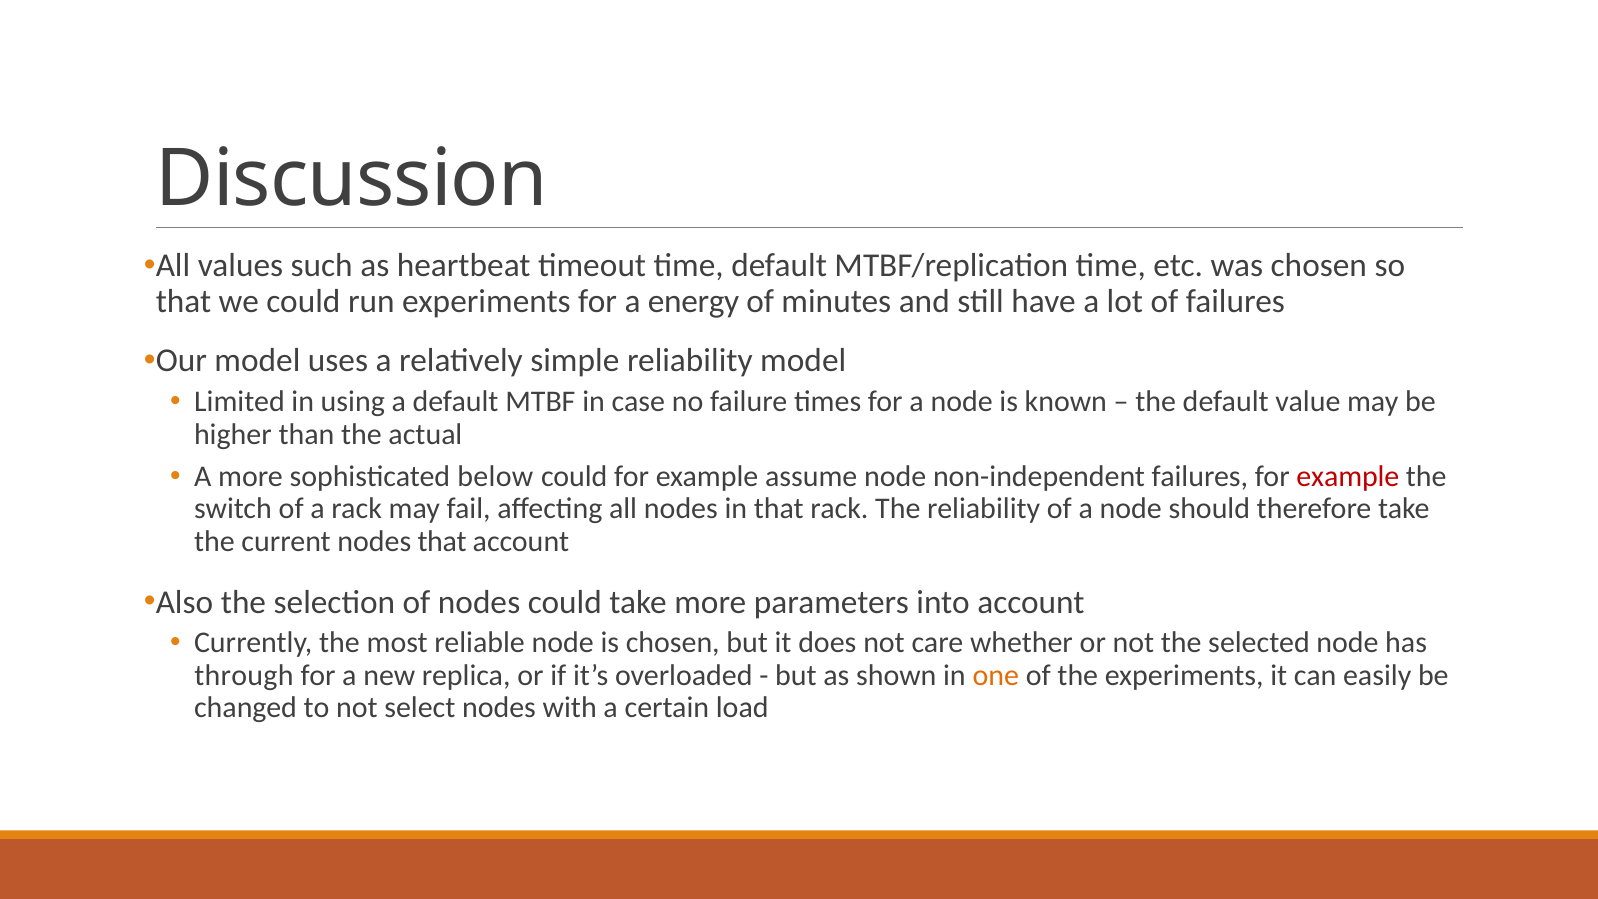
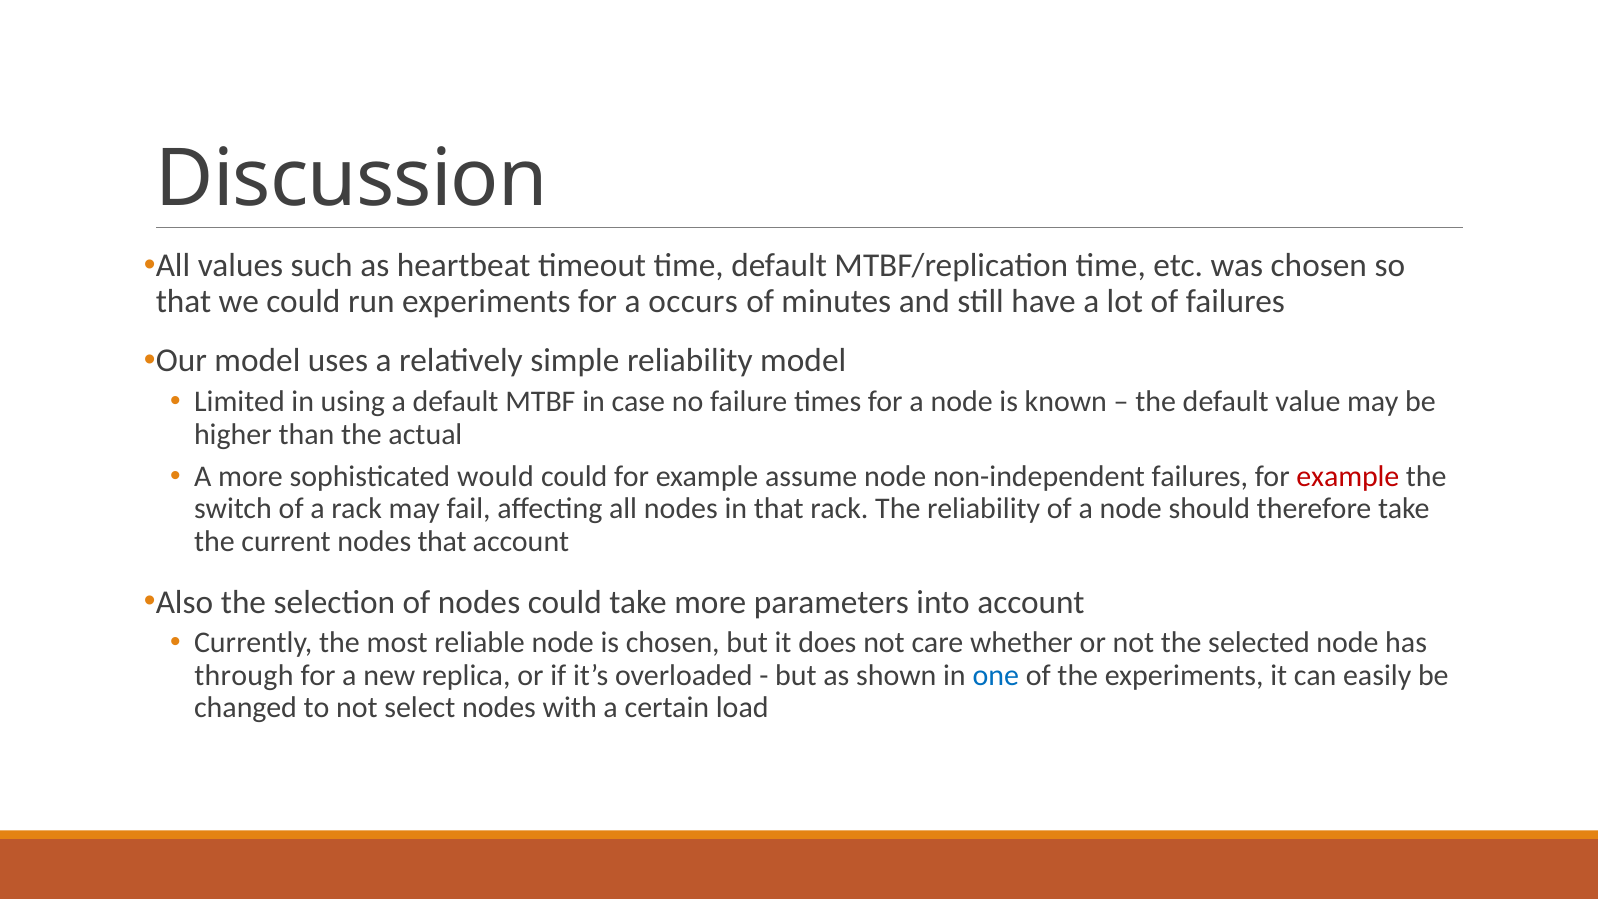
energy: energy -> occurs (693, 302)
below: below -> would (495, 477)
one colour: orange -> blue (996, 675)
